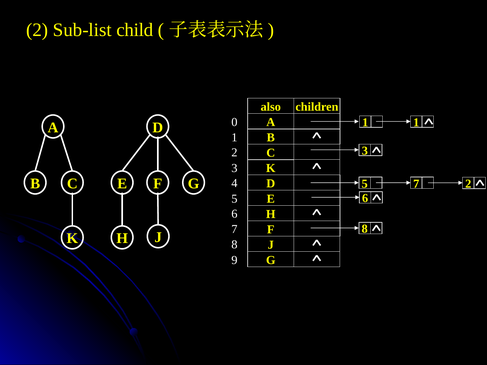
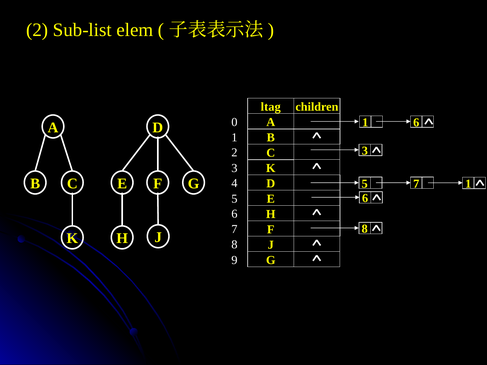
child: child -> elem (135, 30)
also: also -> ltag (271, 107)
1 1: 1 -> 6 (416, 123)
7 2: 2 -> 1 (468, 184)
